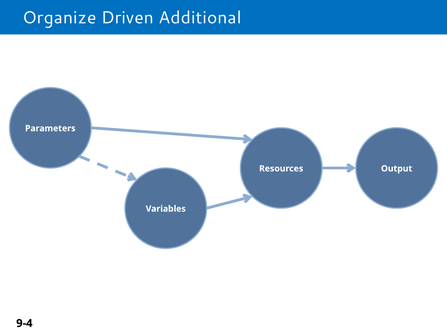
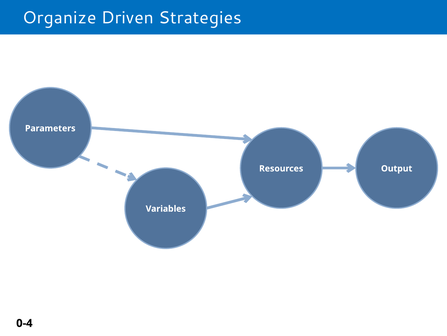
Additional: Additional -> Strategies (200, 18)
9-4: 9-4 -> 0-4 (24, 323)
